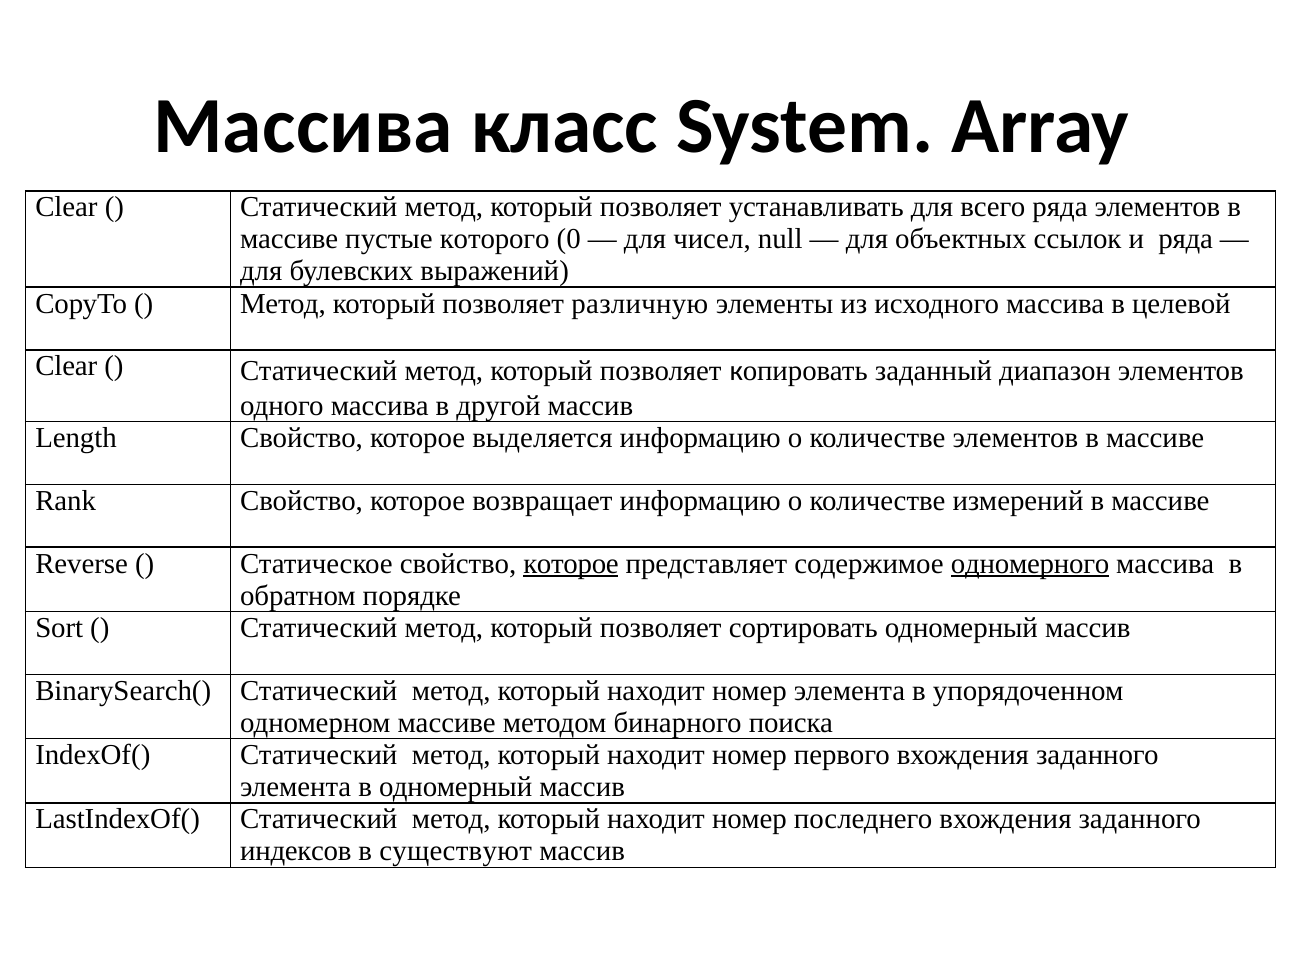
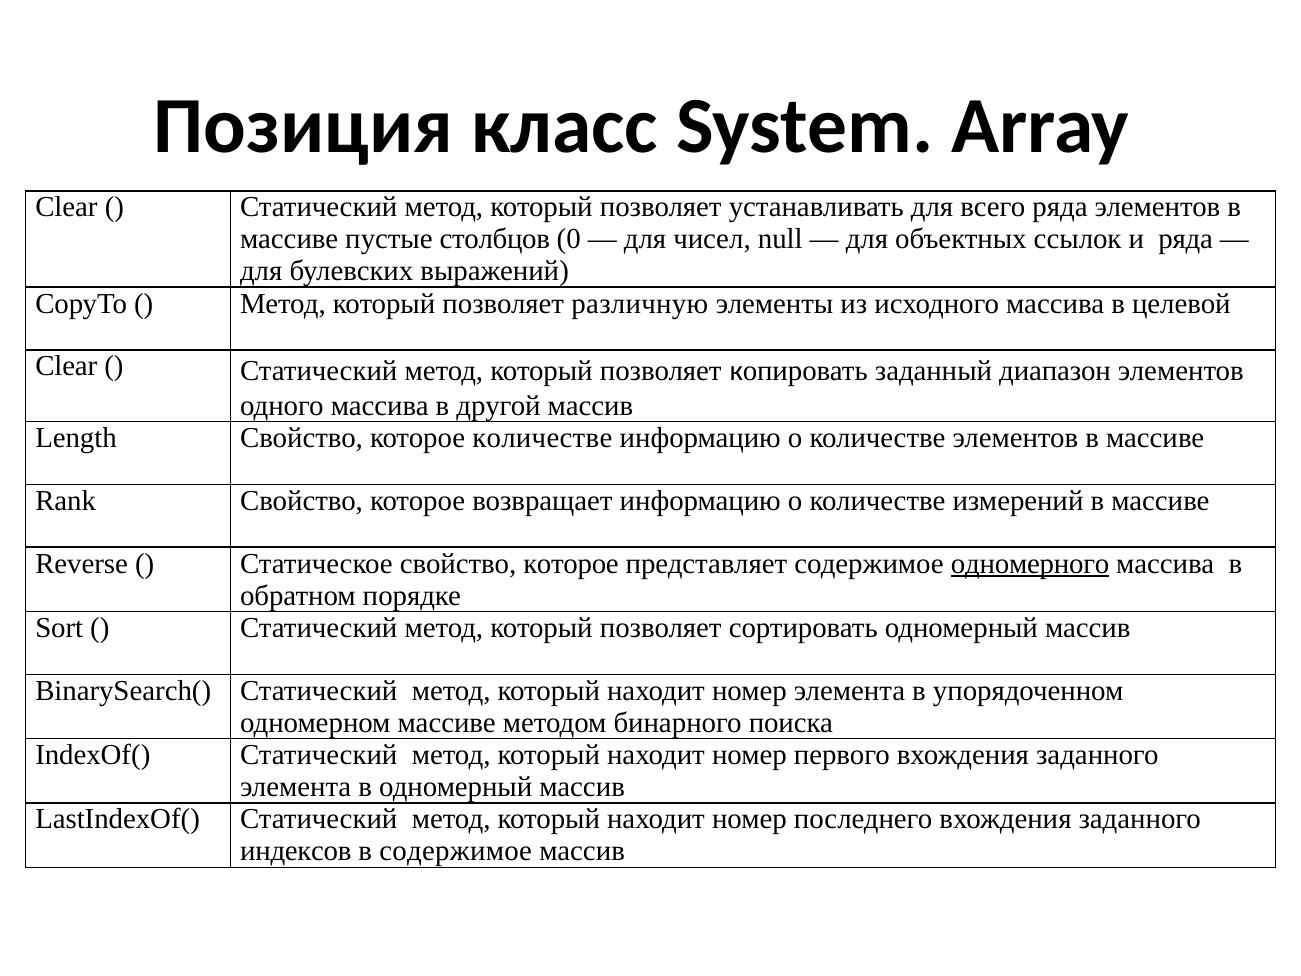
Массива: Массива -> Позиция (303, 126)
которого: которого -> столбцов (495, 239)
которое выделяется: выделяется -> количестве (542, 438)
которое underline: present -> none (571, 563)
в существуют: существуют -> содержимое (456, 851)
